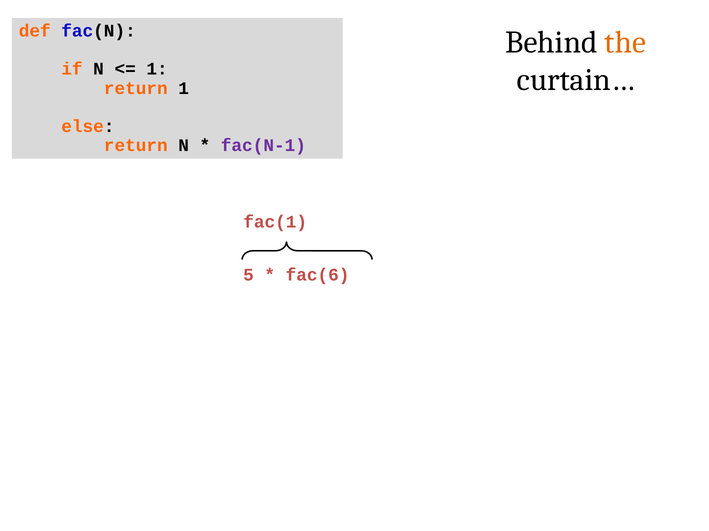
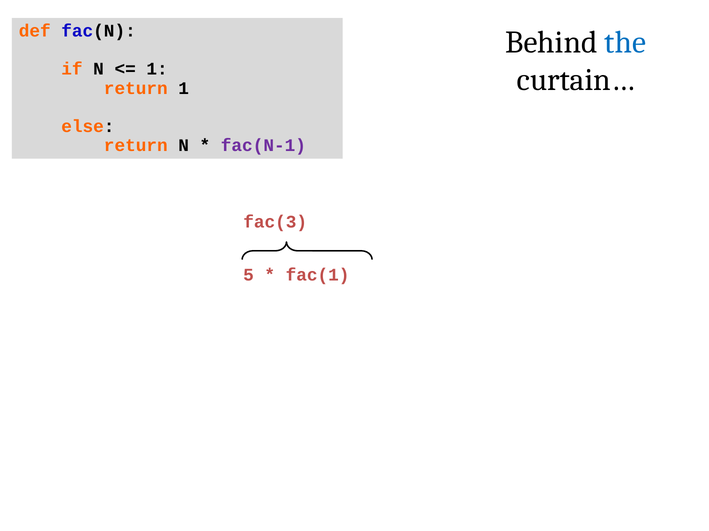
the colour: orange -> blue (625, 42)
fac(1: fac(1 -> fac(3 (275, 222)
fac(6: fac(6 -> fac(1 (318, 275)
